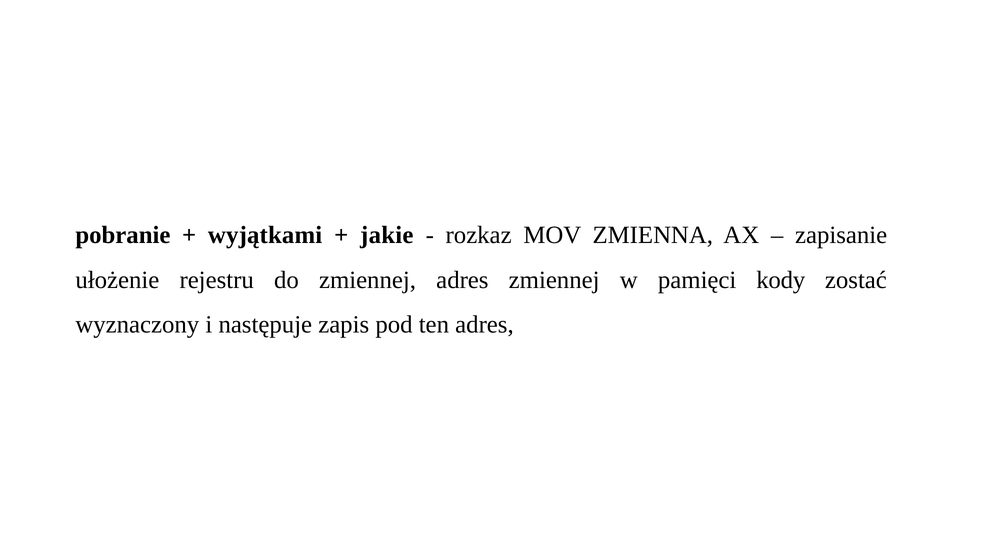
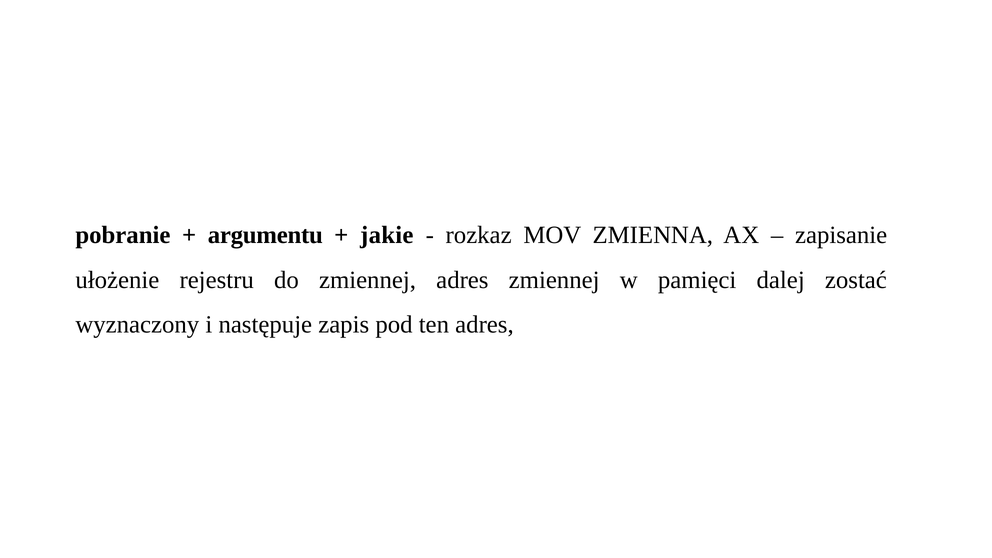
wyjątkami: wyjątkami -> argumentu (265, 235)
kody: kody -> dalej (781, 280)
